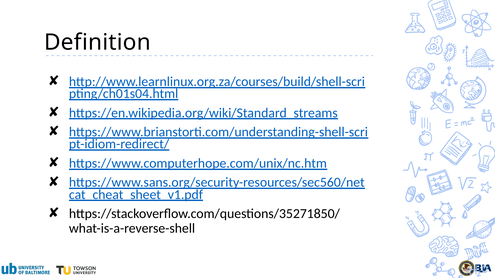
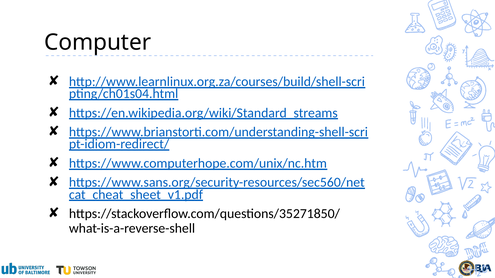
Definition: Definition -> Computer (98, 42)
